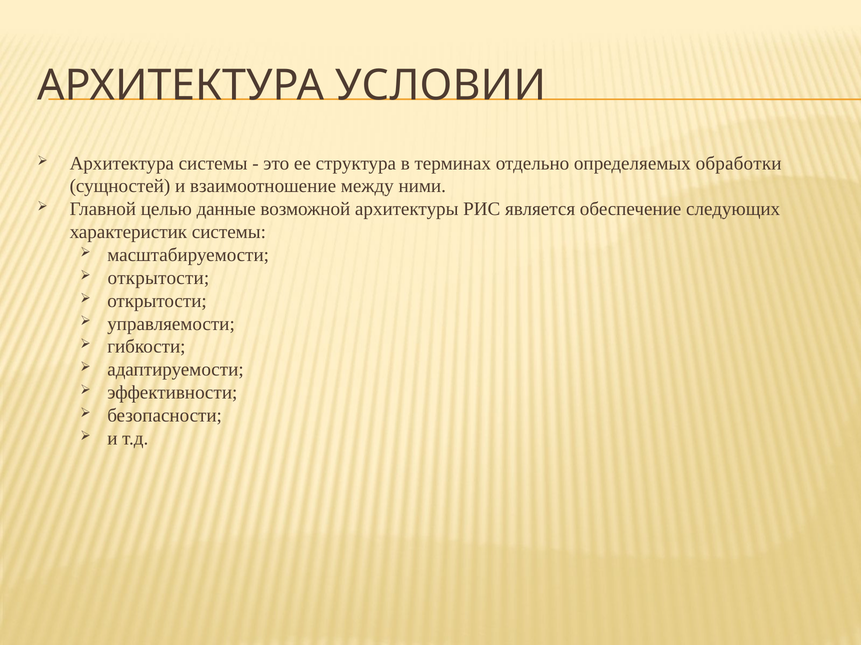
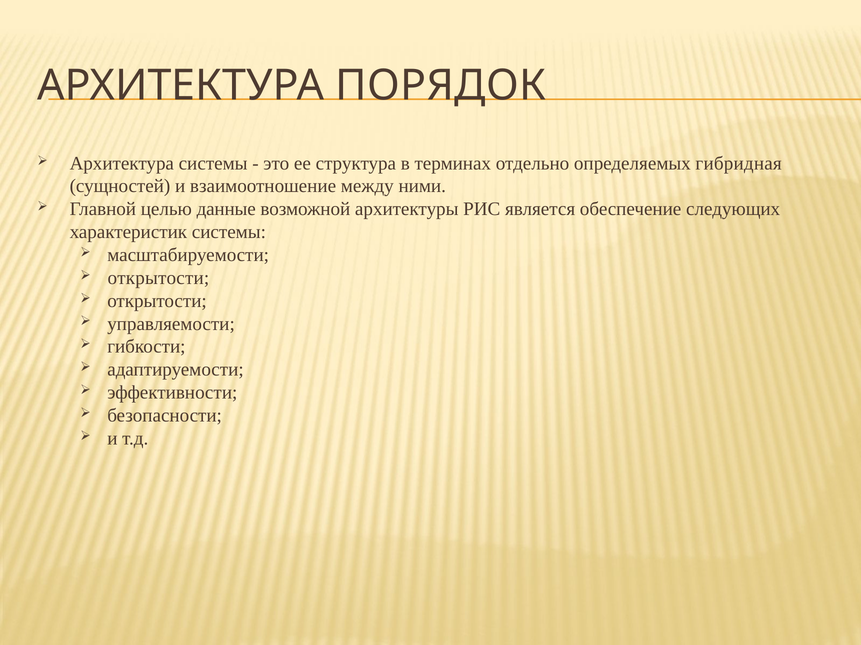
УСЛОВИИ: УСЛОВИИ -> ПОРЯДОК (441, 85)
обработки: обработки -> гибридная (739, 163)
